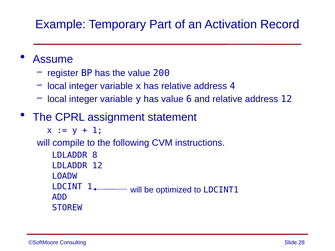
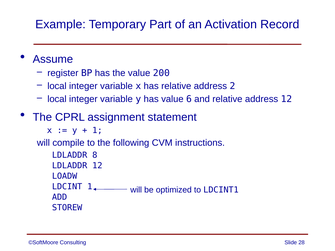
4: 4 -> 2 (232, 86)
